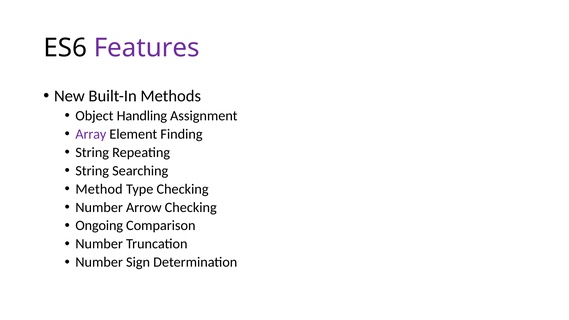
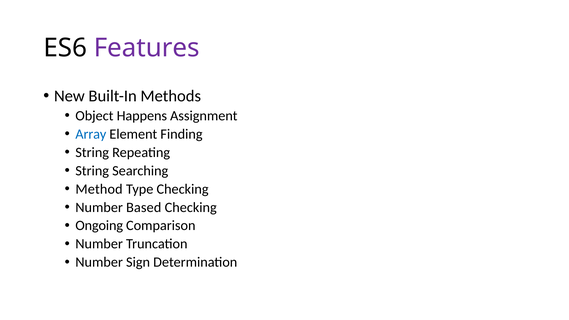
Handling: Handling -> Happens (142, 116)
Array colour: purple -> blue (91, 134)
Arrow: Arrow -> Based (144, 207)
